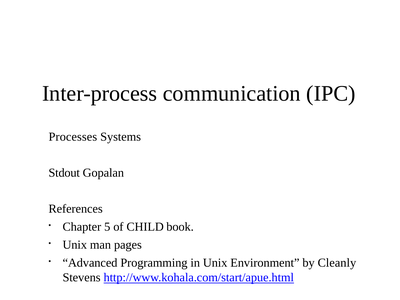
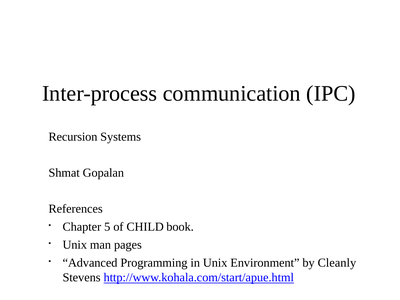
Processes: Processes -> Recursion (73, 137)
Stdout: Stdout -> Shmat (64, 173)
